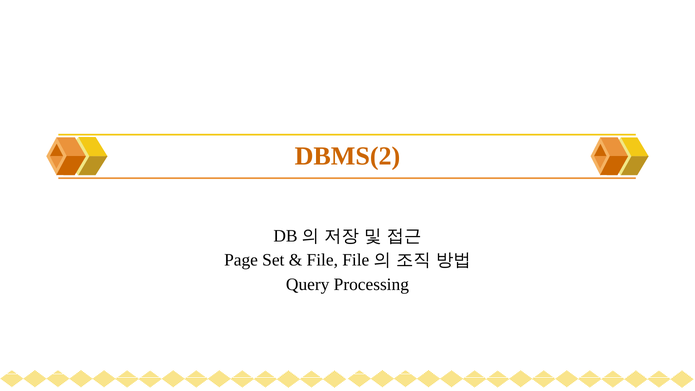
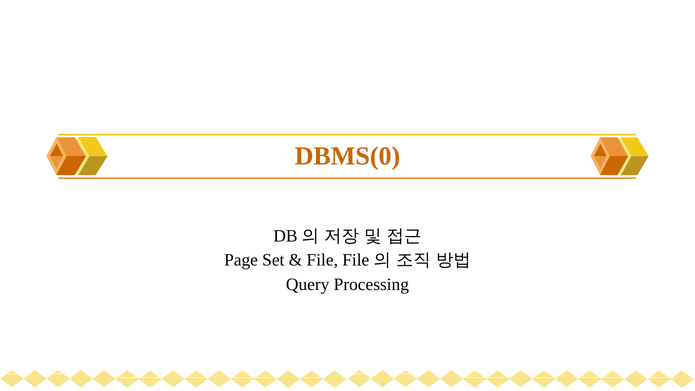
DBMS(2: DBMS(2 -> DBMS(0 (347, 156)
